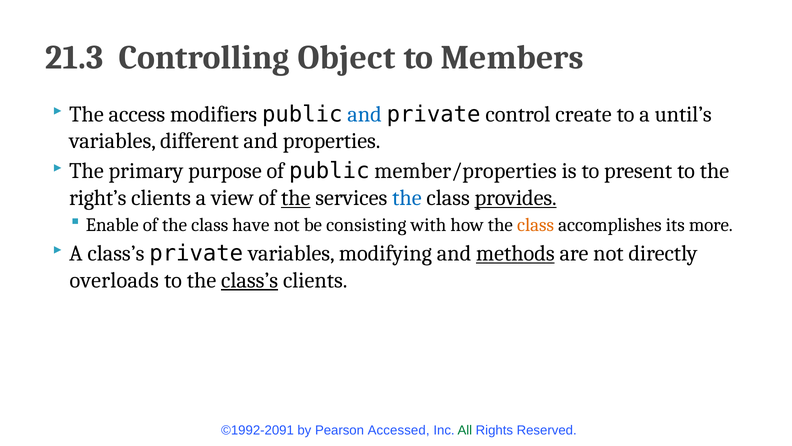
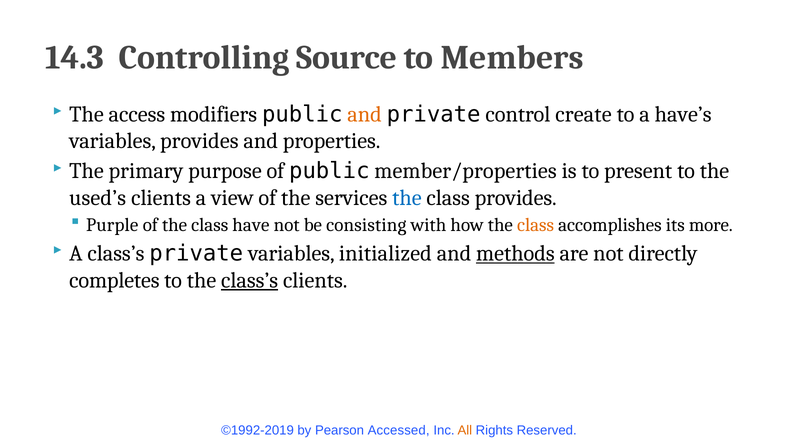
21.3: 21.3 -> 14.3 (75, 57)
Object: Object -> Source (347, 57)
and colour: blue -> orange (365, 114)
until’s: until’s -> have’s (683, 114)
variables different: different -> provides (199, 141)
right’s: right’s -> used’s (98, 198)
the underline: present -> none (296, 198)
provides underline: present -> none (516, 198)
Enable: Enable -> Purple (112, 225)
modifying: modifying -> initialized (385, 253)
overloads: overloads -> completes (114, 280)
©1992-2091: ©1992-2091 -> ©1992-2019 (258, 430)
All colour: green -> orange (465, 430)
